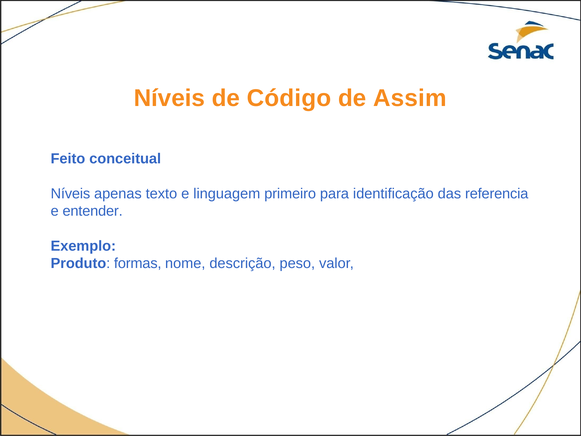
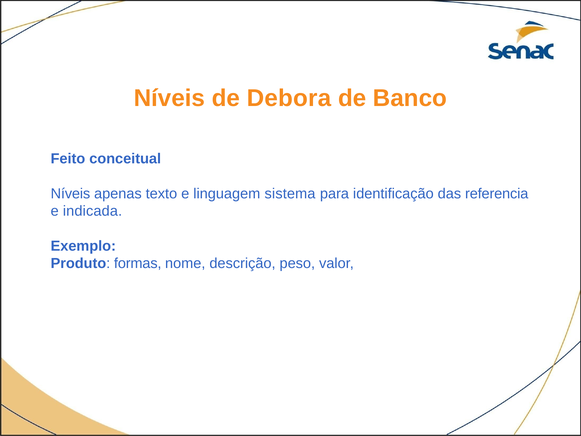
Código: Código -> Debora (289, 98)
Assim: Assim -> Banco (410, 98)
primeiro: primeiro -> sistema (290, 193)
entender: entender -> indicada (92, 211)
